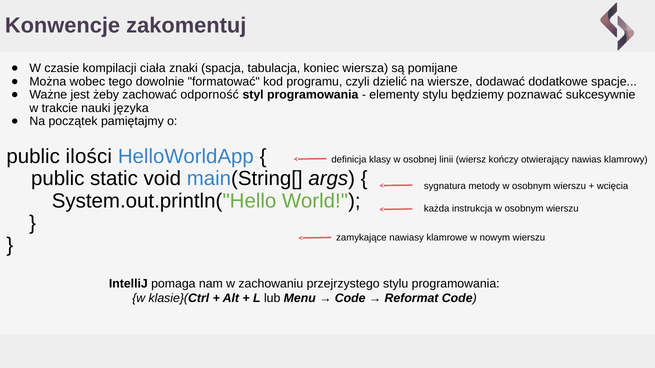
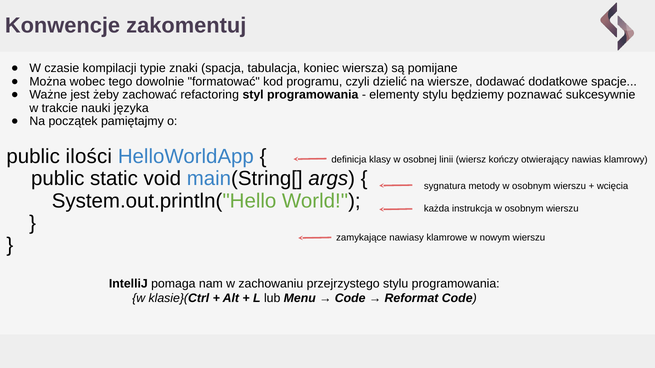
ciała: ciała -> typie (153, 68)
odporność: odporność -> refactoring (210, 95)
